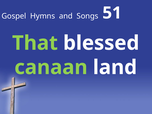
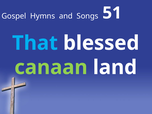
That colour: light green -> light blue (35, 43)
